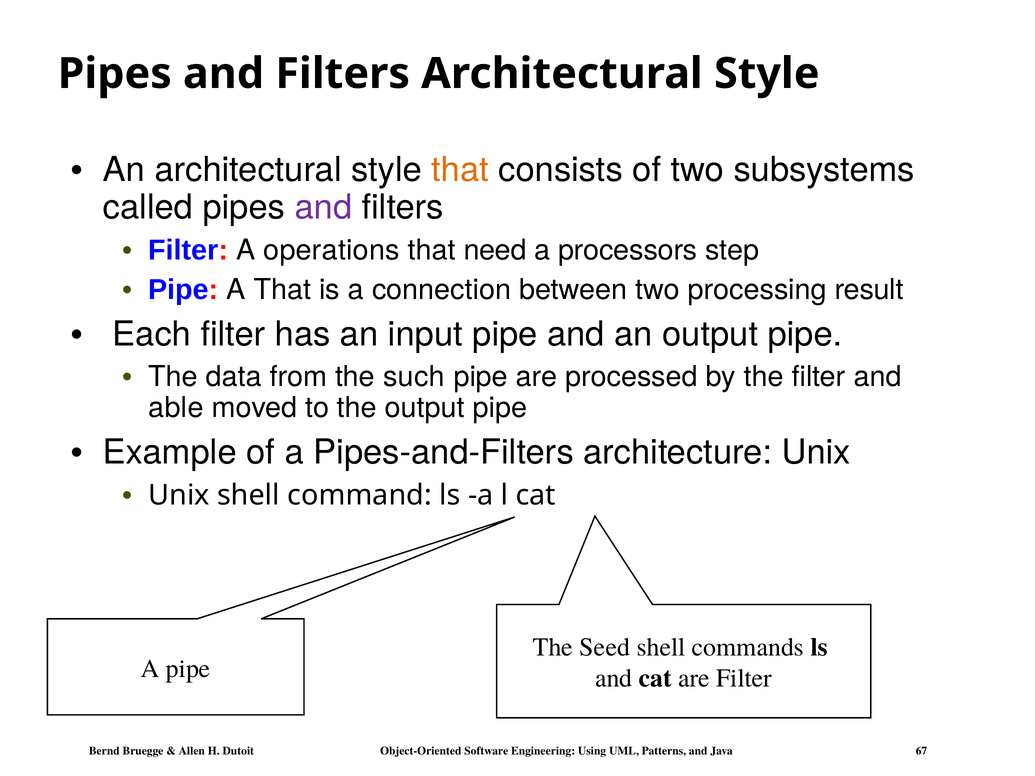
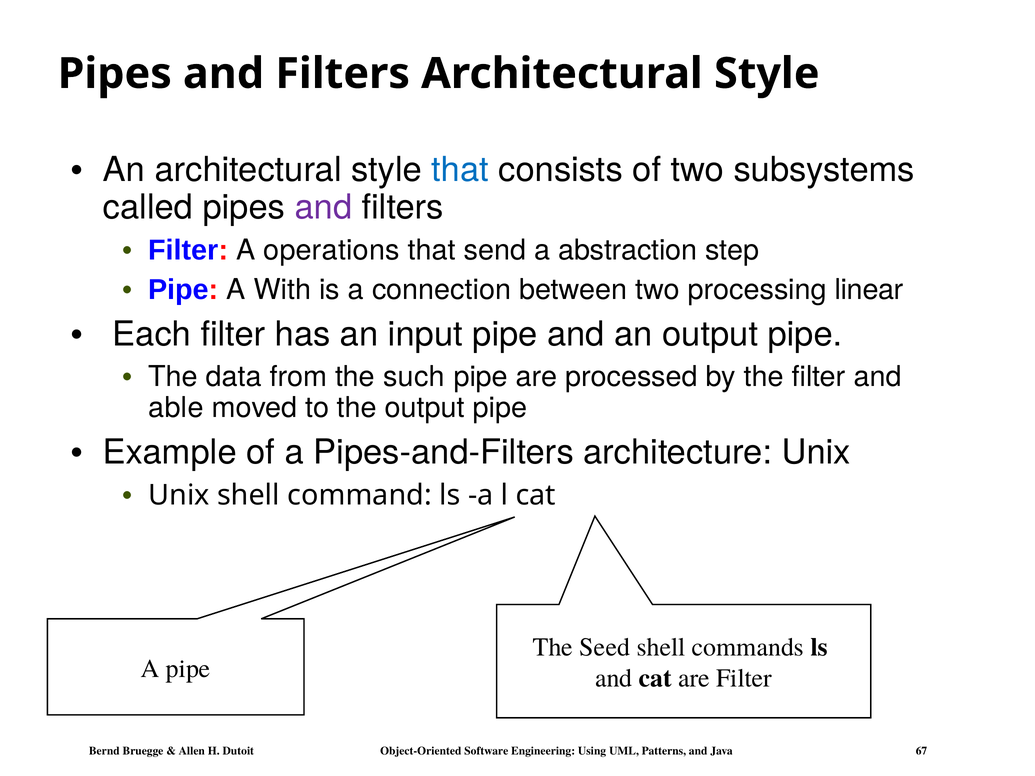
that colour: orange -> blue (460, 170)
need: need -> send (495, 250)
processors: processors -> abstraction (628, 250)
A That: That -> With (282, 290)
result: result -> linear (869, 290)
